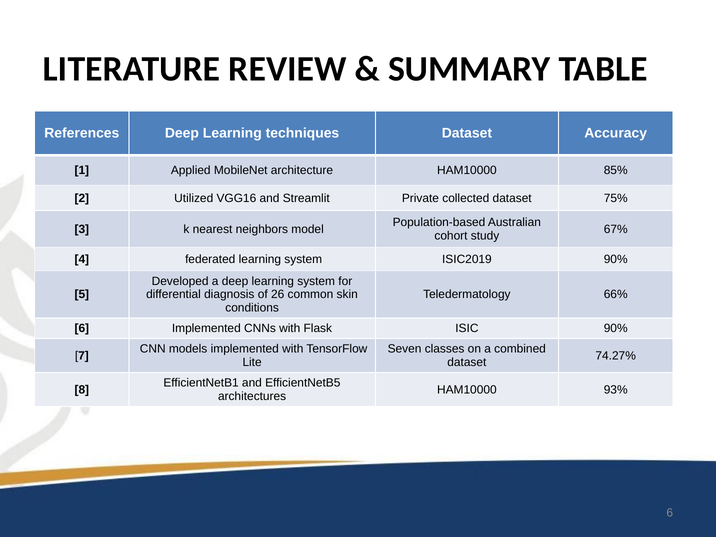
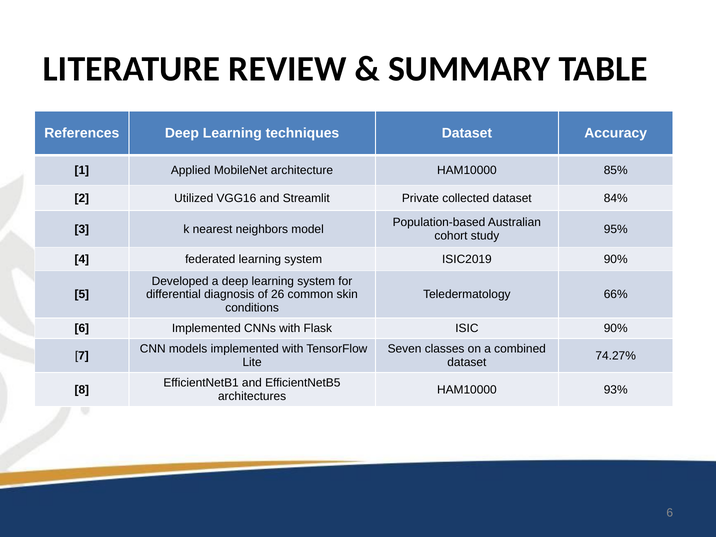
75%: 75% -> 84% (616, 198)
67%: 67% -> 95% (616, 229)
